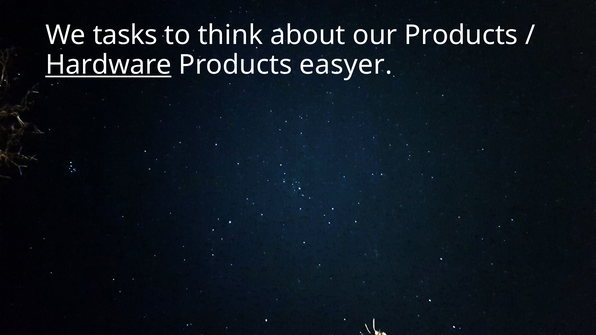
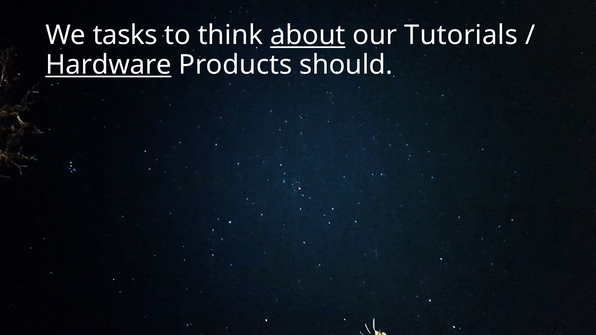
about underline: none -> present (308, 35)
our Products: Products -> Tutorials (461, 35)
easyer: easyer -> should (346, 65)
